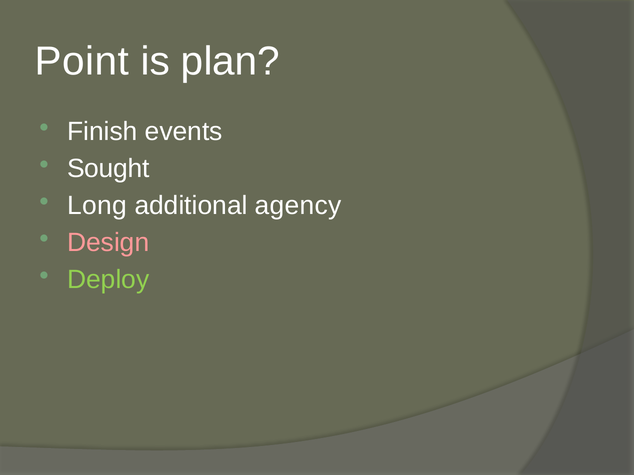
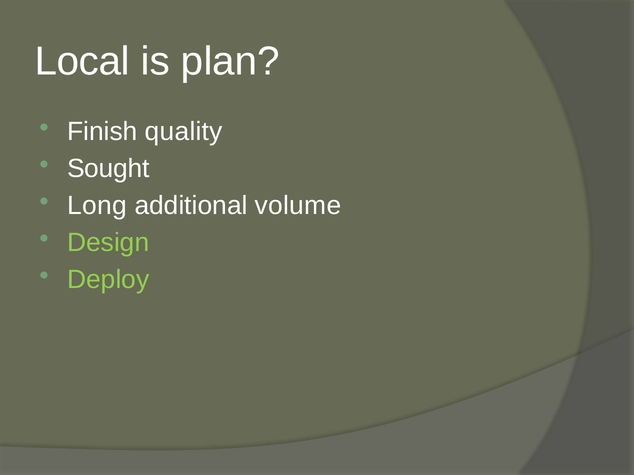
Point: Point -> Local (82, 61)
events: events -> quality (184, 132)
agency: agency -> volume (298, 206)
Design colour: pink -> light green (108, 243)
